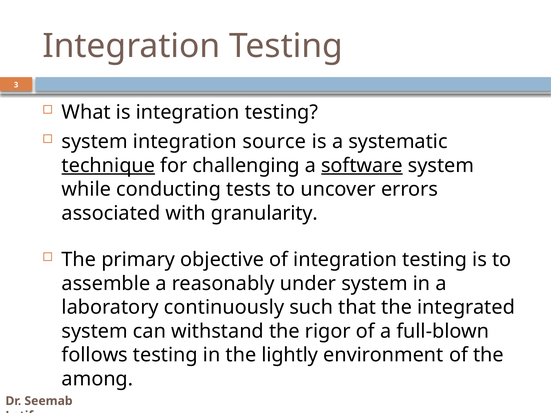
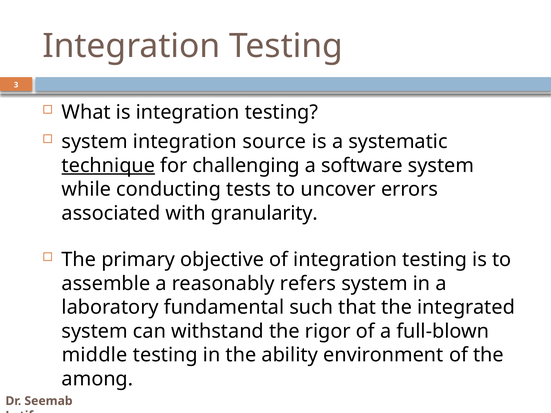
software underline: present -> none (362, 166)
under: under -> refers (308, 284)
continuously: continuously -> fundamental (224, 308)
follows: follows -> middle (95, 355)
lightly: lightly -> ability (290, 355)
